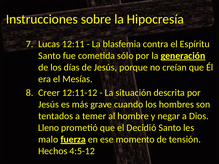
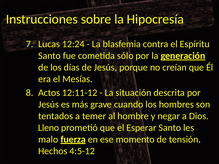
12:11: 12:11 -> 12:24 (73, 44)
Creer: Creer -> Actos (49, 93)
Decidió: Decidió -> Esperar (141, 128)
